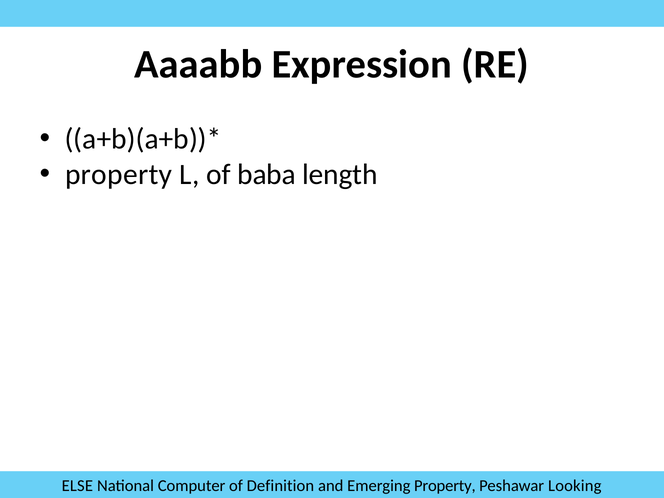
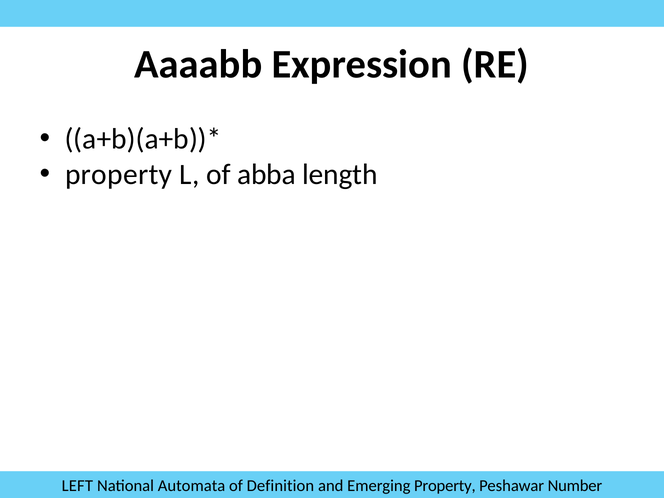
baba: baba -> abba (267, 175)
ELSE: ELSE -> LEFT (77, 486)
Computer: Computer -> Automata (192, 486)
Looking: Looking -> Number (575, 486)
